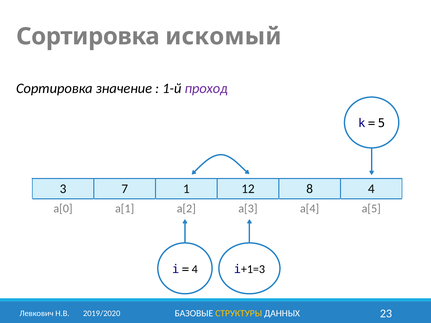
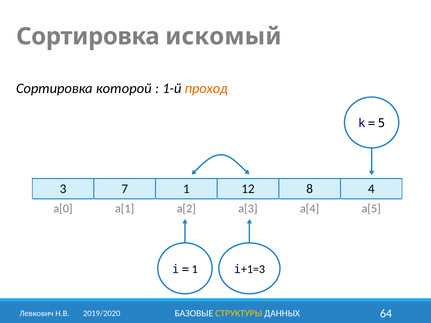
значение: значение -> которой (124, 88)
проход colour: purple -> orange (206, 88)
4: 4 -> 1 (195, 269)
23: 23 -> 64 (386, 314)
